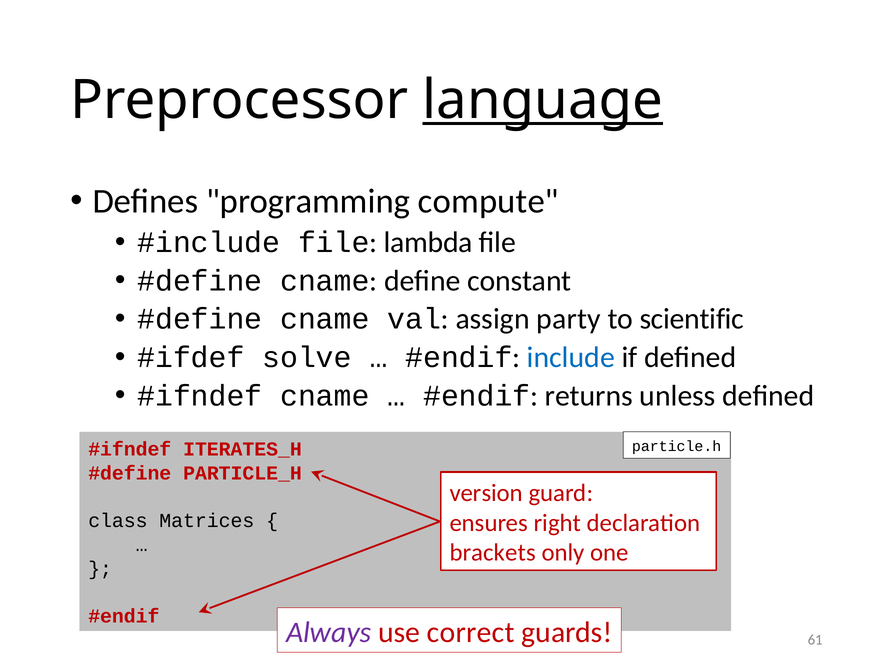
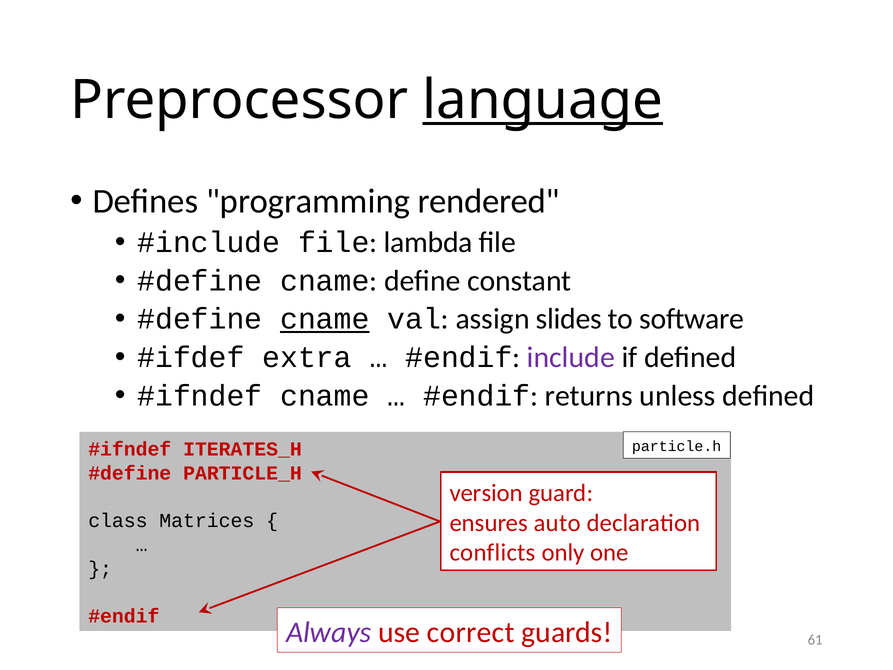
compute: compute -> rendered (489, 201)
cname underline: none -> present (325, 319)
party: party -> slides (569, 319)
scientific: scientific -> software (692, 319)
solve: solve -> extra (307, 357)
include colour: blue -> purple (571, 357)
right: right -> auto (557, 523)
brackets: brackets -> conflicts (493, 553)
